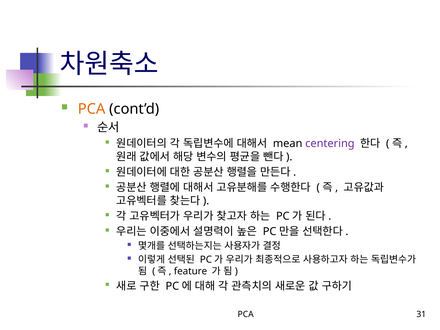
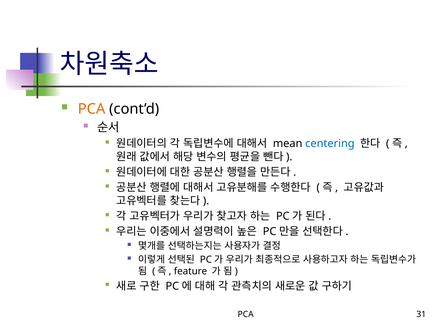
centering colour: purple -> blue (330, 144)
